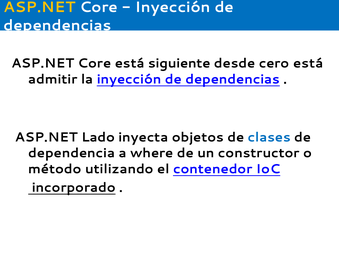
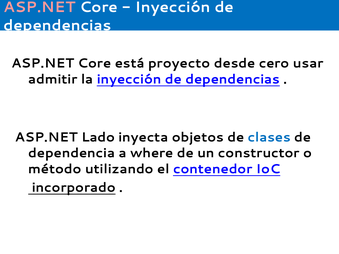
ASP.NET colour: yellow -> pink (39, 7)
siguiente: siguiente -> proyecto (179, 63)
cero está: está -> usar (308, 63)
